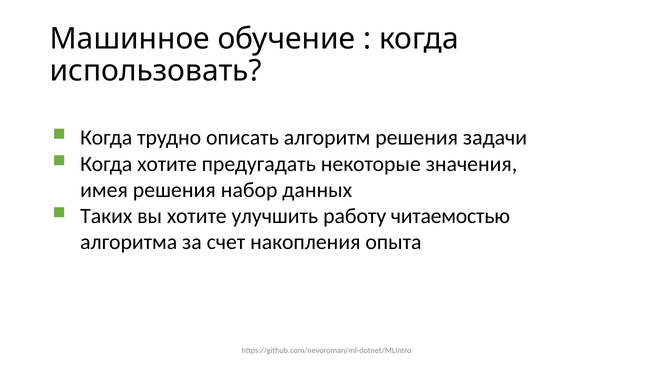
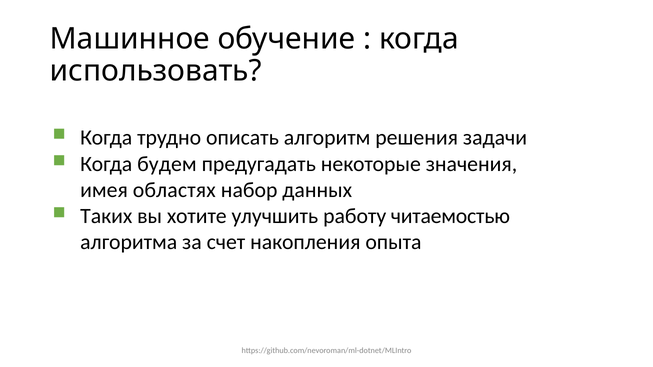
Когда хотите: хотите -> будем (167, 164)
имея решения: решения -> областях (174, 190)
